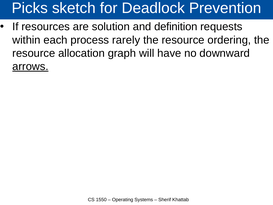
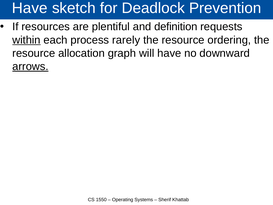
Picks: Picks -> Have (30, 8)
solution: solution -> plentiful (111, 27)
within underline: none -> present (26, 40)
